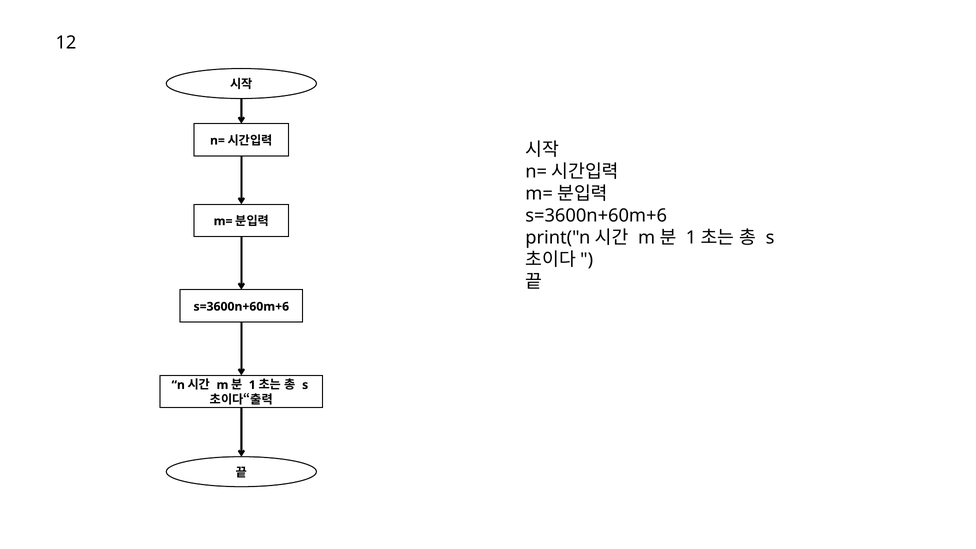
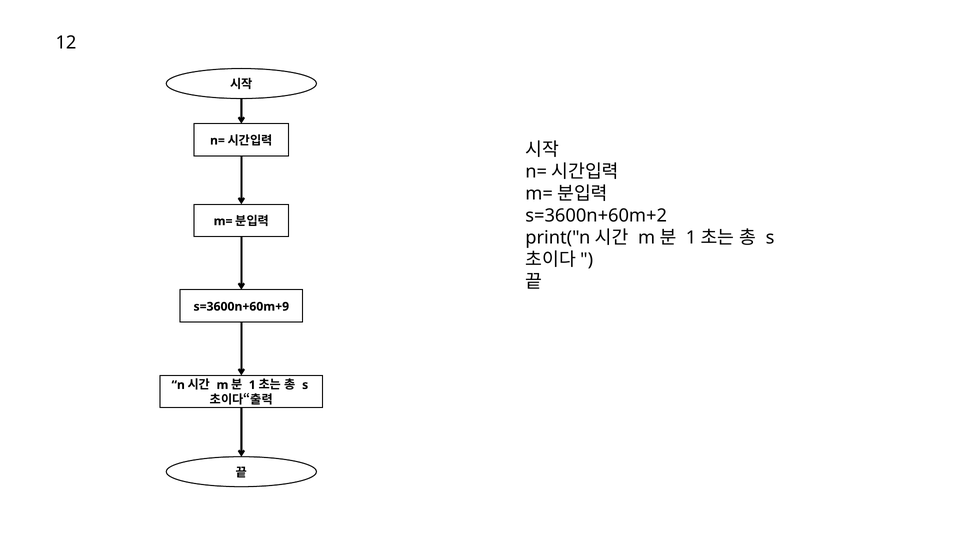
s=3600n+60m+6: s=3600n+60m+6 -> s=3600n+60m+2 (596, 216)
s=3600n+60m+6: s=3600n+60m+6 -> s=3600n+60m+9 (241, 307)
